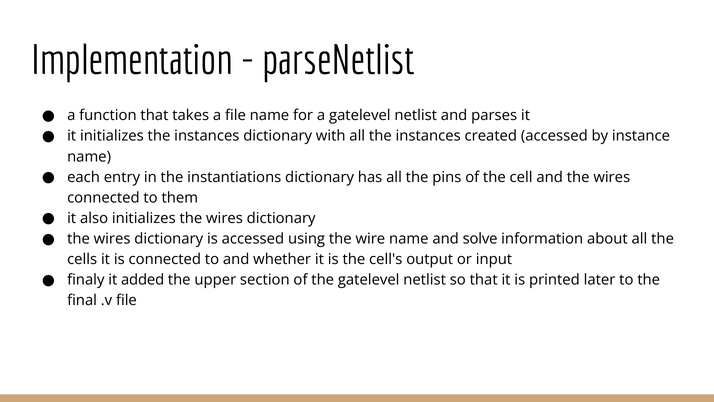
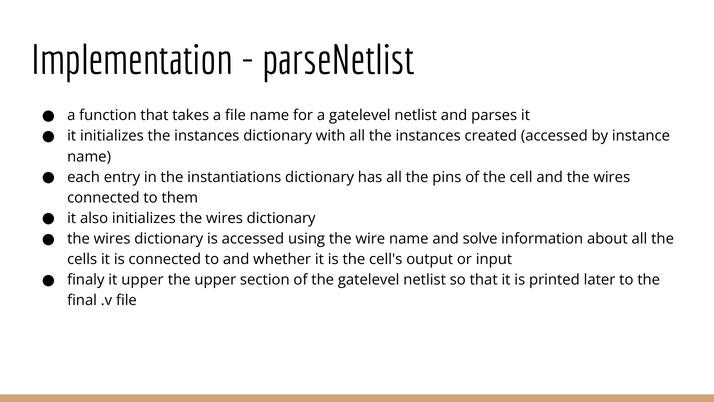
it added: added -> upper (142, 280)
